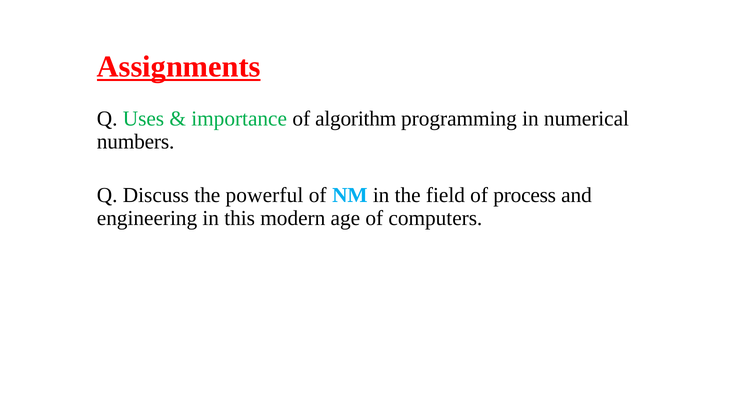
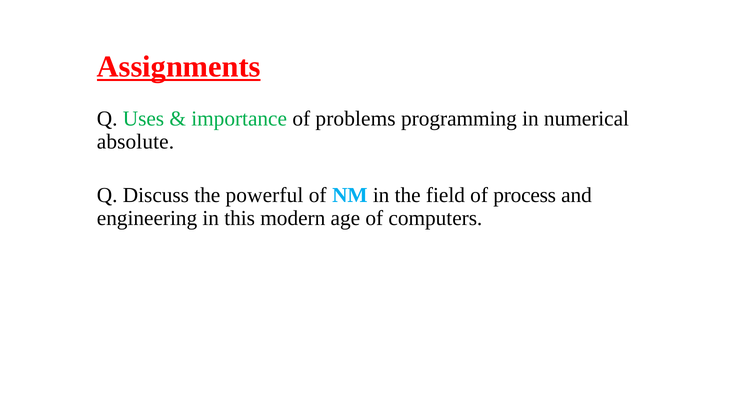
algorithm: algorithm -> problems (356, 119)
numbers: numbers -> absolute (135, 142)
